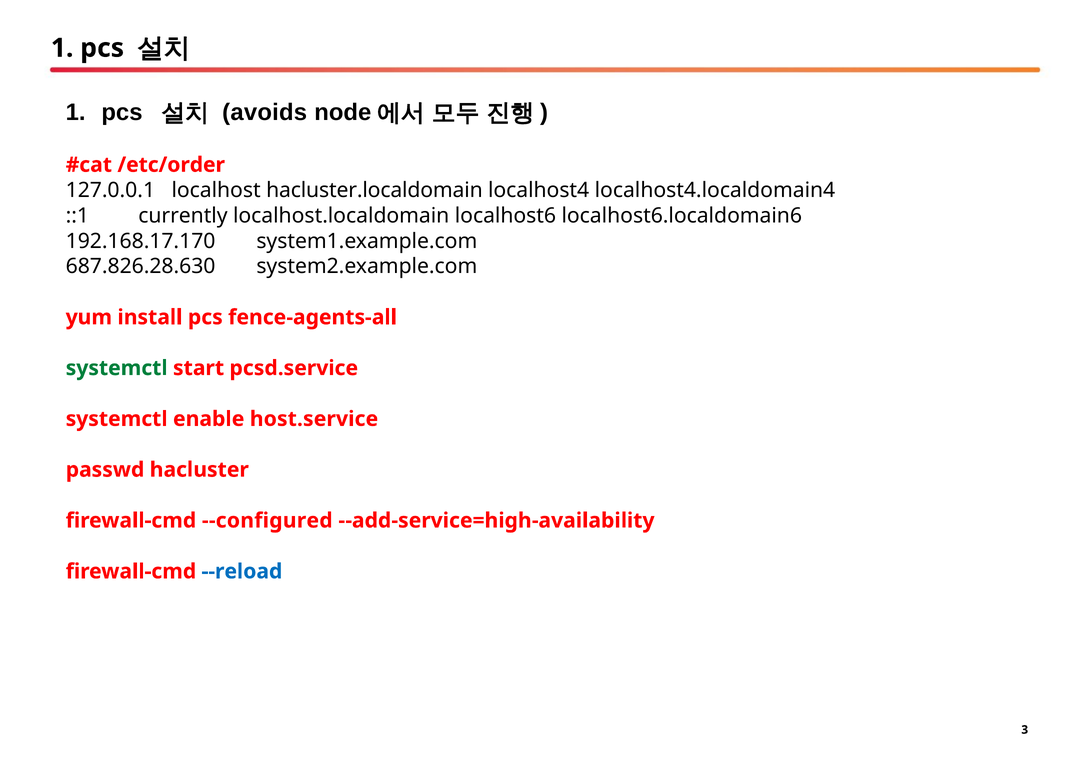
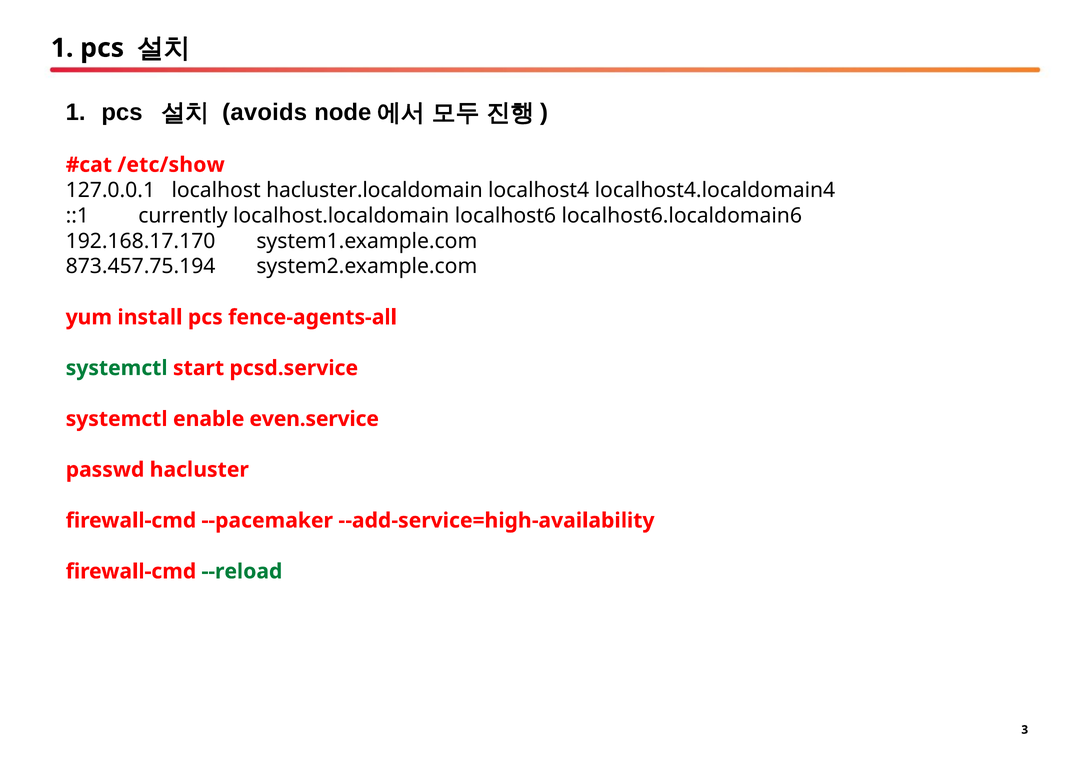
/etc/order: /etc/order -> /etc/show (171, 165)
687.826.28.630: 687.826.28.630 -> 873.457.75.194 (141, 267)
host.service: host.service -> even.service (314, 419)
--configured: --configured -> --pacemaker (267, 521)
--reload colour: blue -> green (242, 572)
